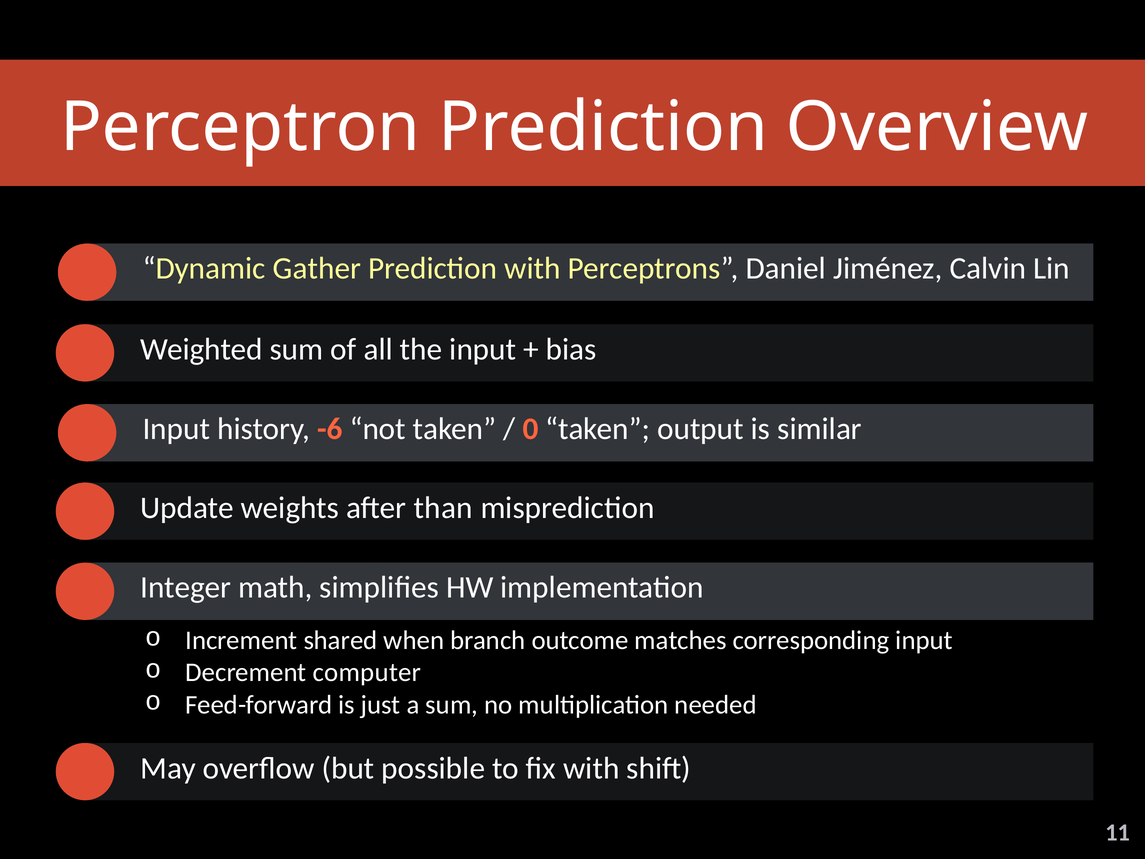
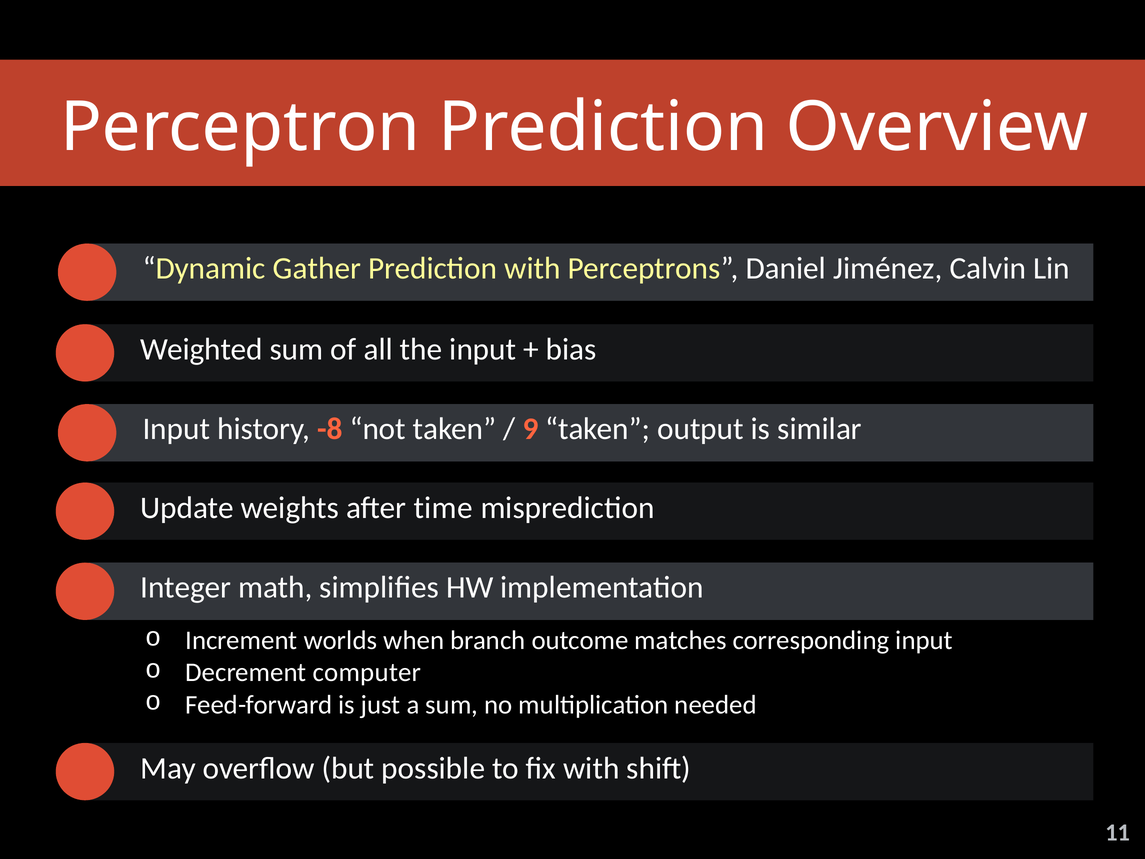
-6: -6 -> -8 (330, 429)
0: 0 -> 9 (530, 429)
than: than -> time (443, 508)
shared: shared -> worlds (340, 640)
